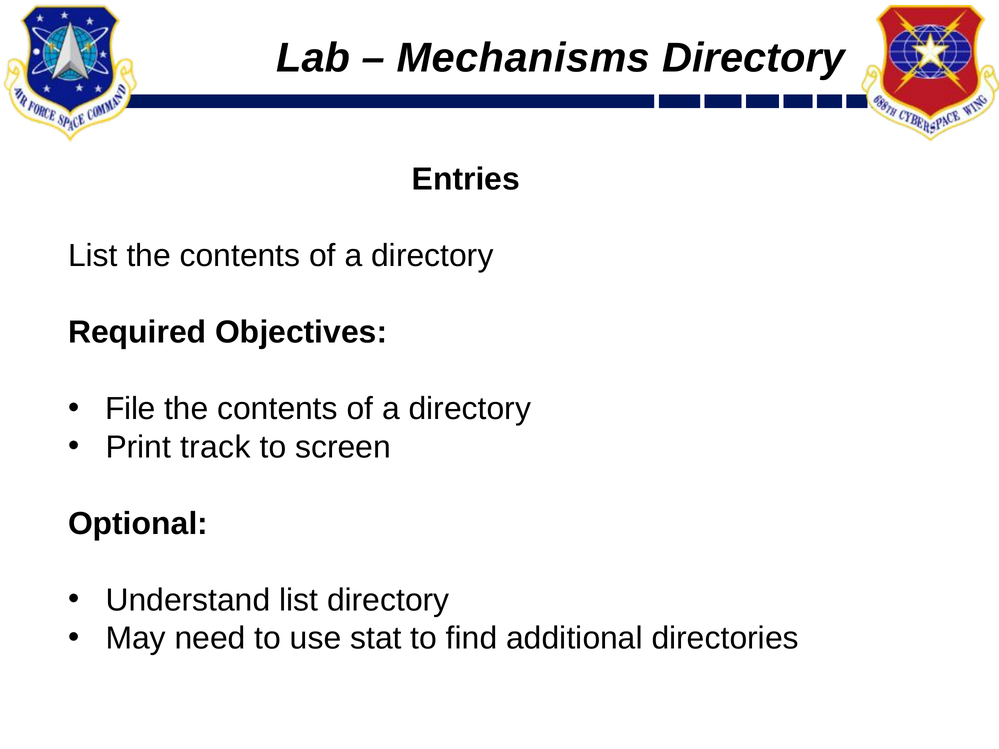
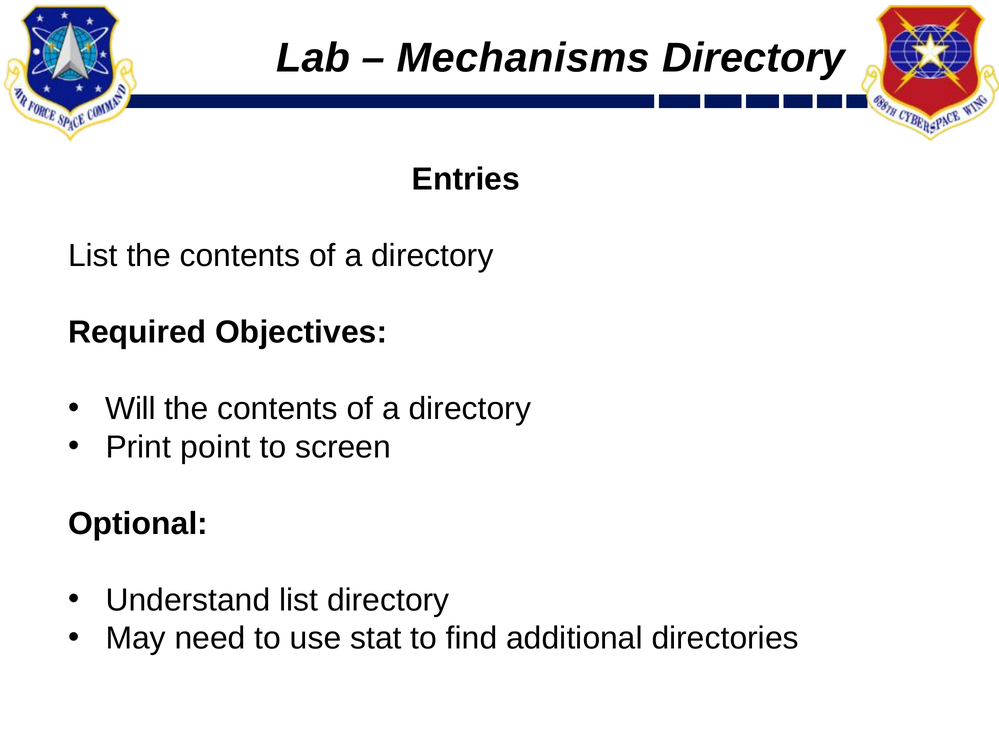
File: File -> Will (130, 409)
track: track -> point (215, 447)
